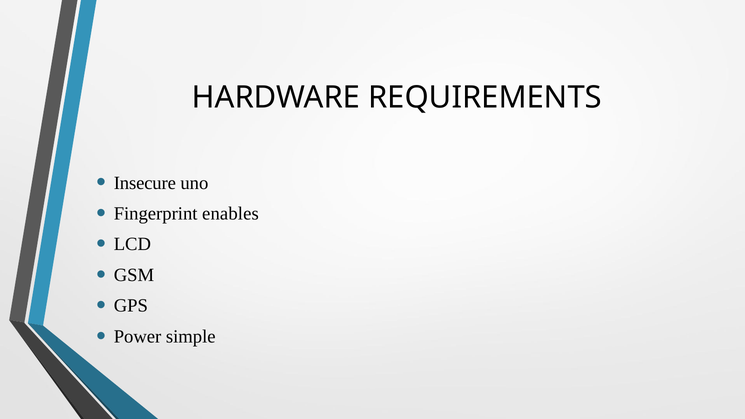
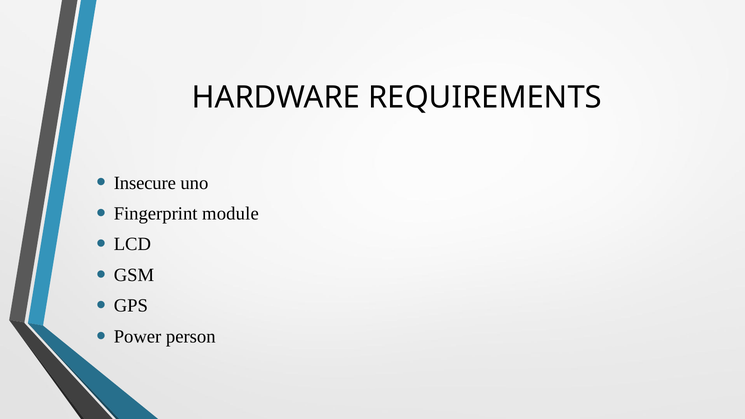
enables: enables -> module (230, 214)
simple: simple -> person (191, 337)
